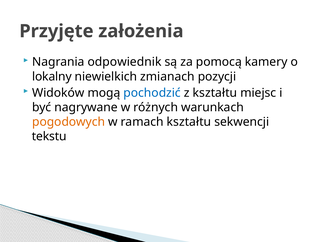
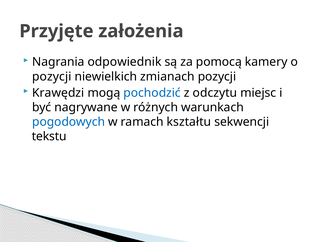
lokalny: lokalny -> pozycji (52, 76)
Widoków: Widoków -> Krawędzi (58, 93)
z kształtu: kształtu -> odczytu (215, 93)
pogodowych colour: orange -> blue (69, 122)
